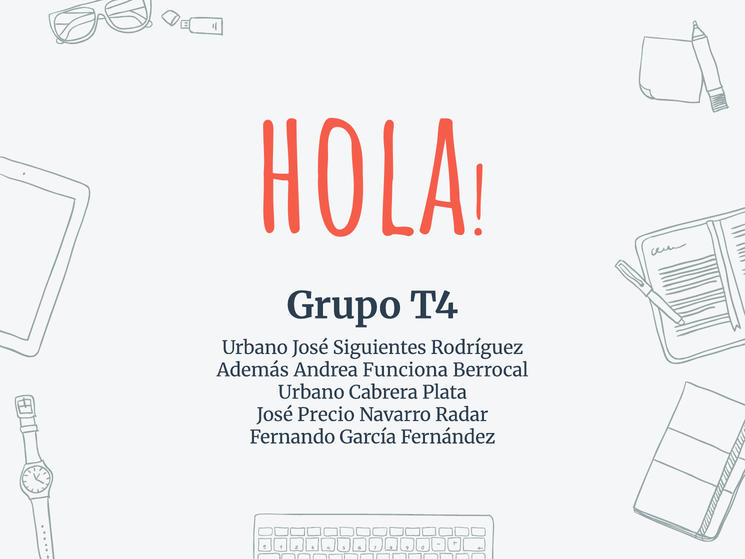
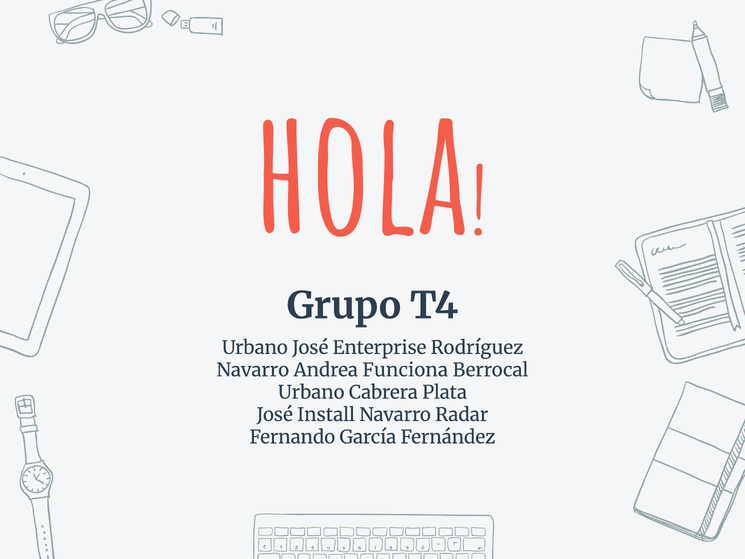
Siguientes: Siguientes -> Enterprise (380, 348)
Además: Además -> Navarro (253, 370)
Precio: Precio -> Install (326, 415)
